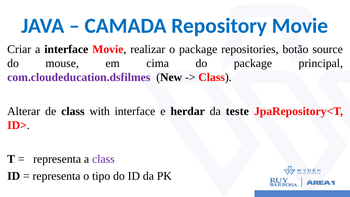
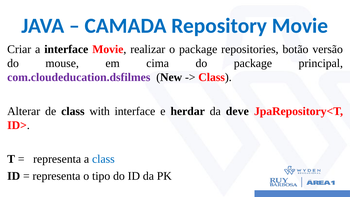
source: source -> versão (328, 49)
teste: teste -> deve (237, 111)
class colour: purple -> blue (103, 159)
